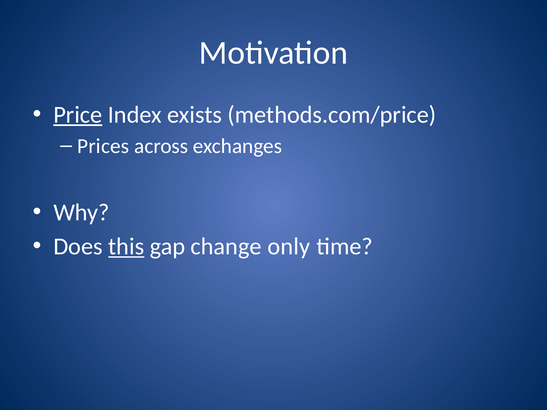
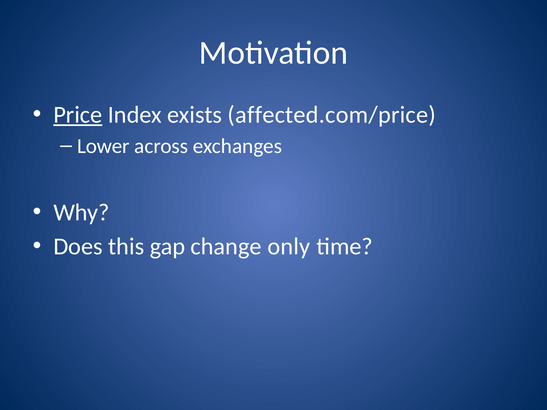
methods.com/price: methods.com/price -> affected.com/price (332, 115)
Prices: Prices -> Lower (103, 146)
this underline: present -> none (126, 247)
